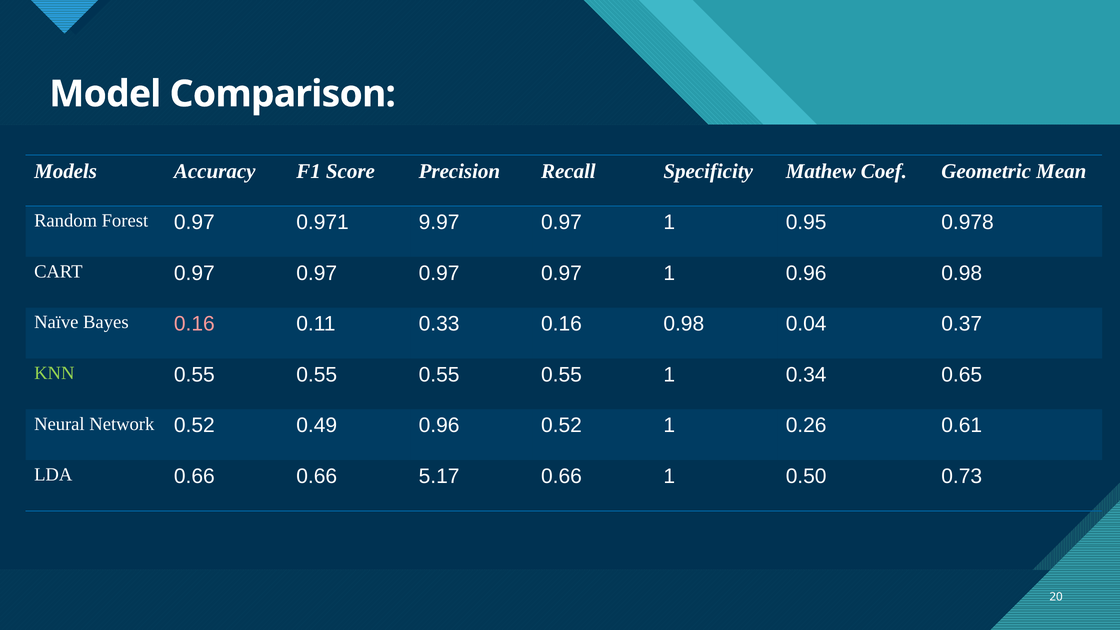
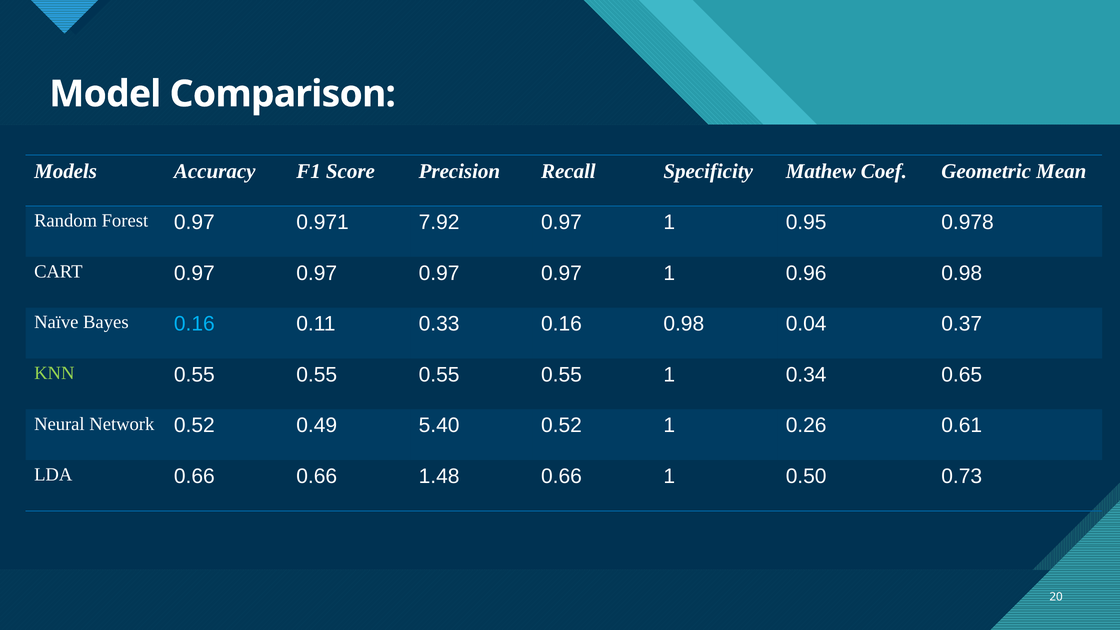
9.97: 9.97 -> 7.92 (439, 222)
0.16 colour: pink -> light blue (194, 324)
0.49 0.96: 0.96 -> 5.40 (439, 426)
5.17: 5.17 -> 1.48 (439, 476)
